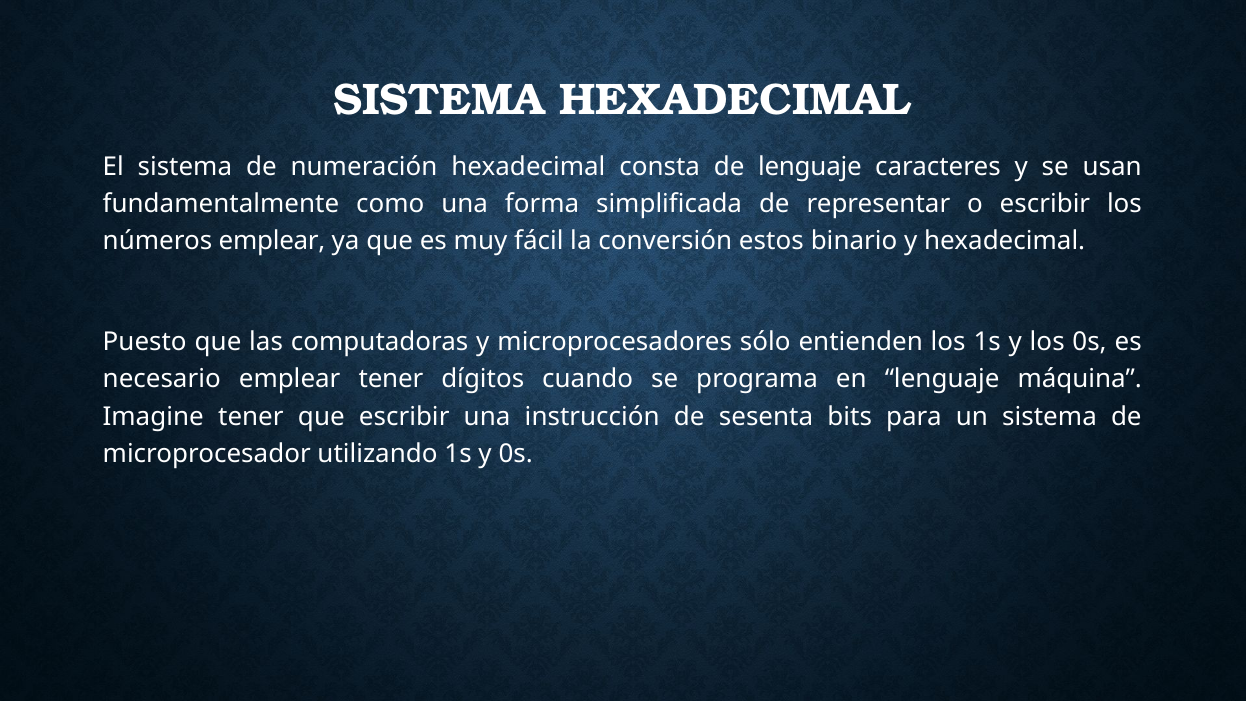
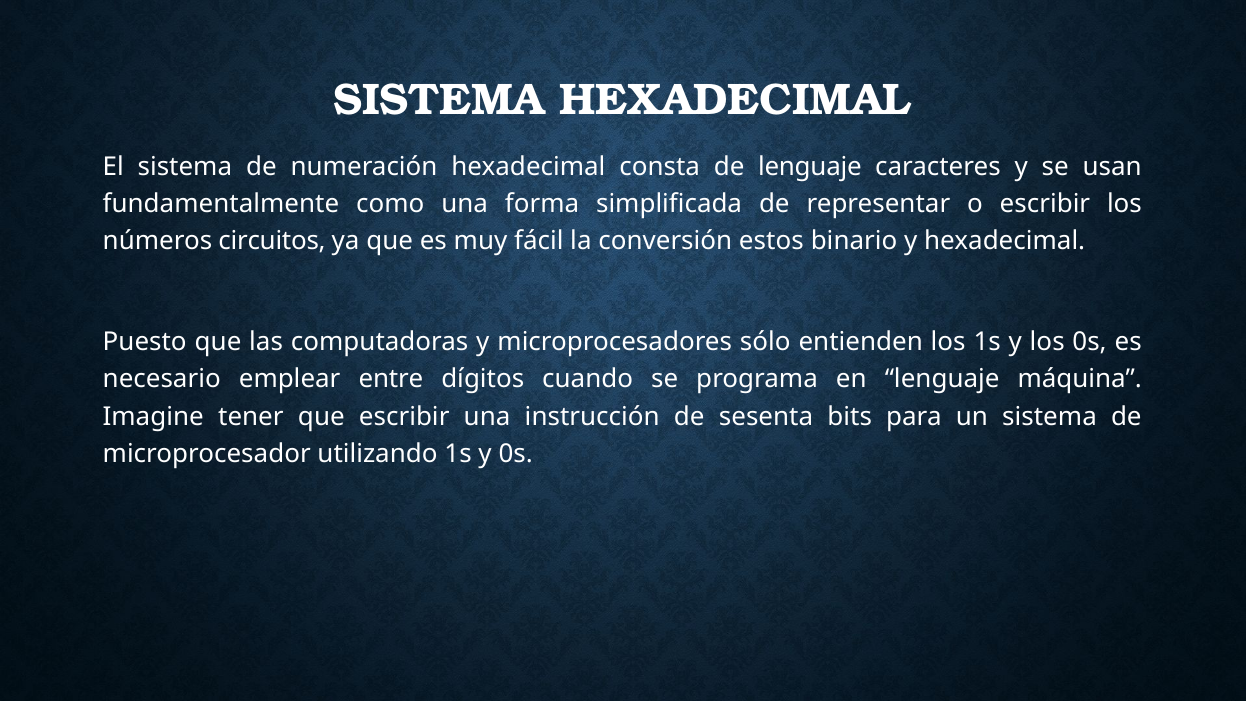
números emplear: emplear -> circuitos (272, 241)
emplear tener: tener -> entre (391, 379)
